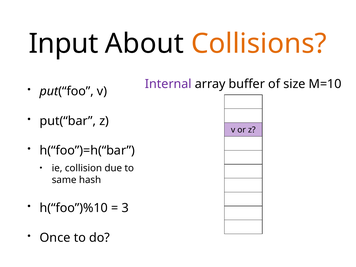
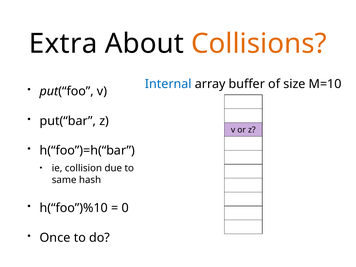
Input: Input -> Extra (63, 44)
Internal colour: purple -> blue (168, 84)
3: 3 -> 0 (125, 208)
